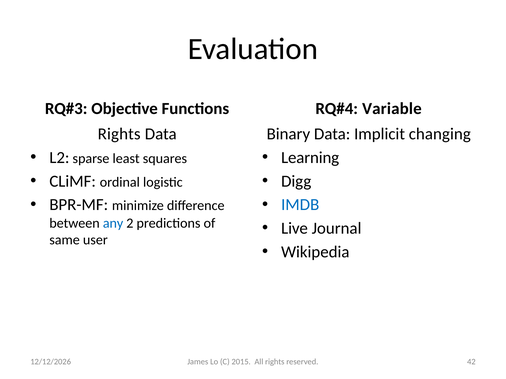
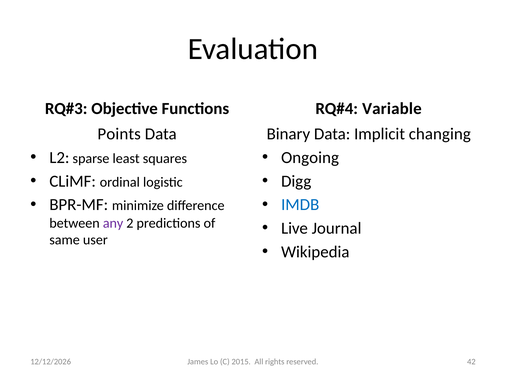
Rights: Rights -> Points (119, 134)
Learning: Learning -> Ongoing (310, 158)
any colour: blue -> purple (113, 223)
